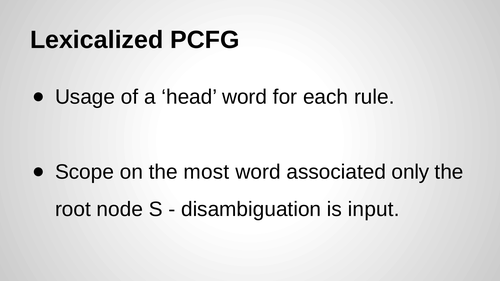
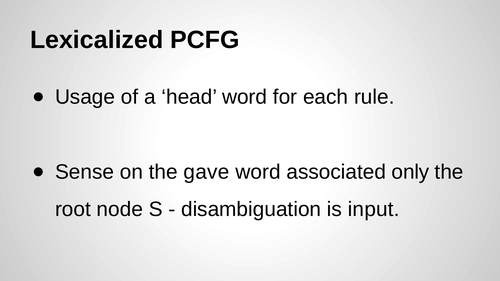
Scope: Scope -> Sense (84, 172)
most: most -> gave (207, 172)
